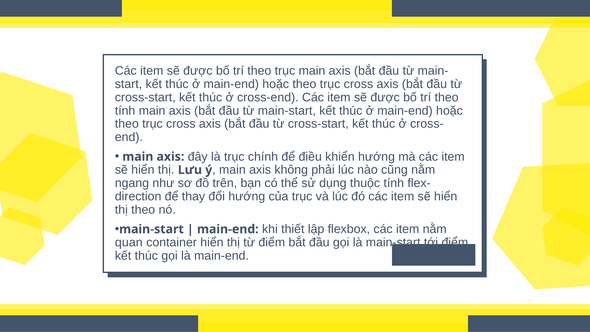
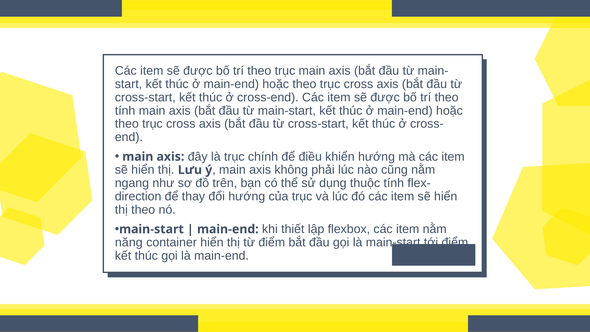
quan: quan -> năng (129, 242)
